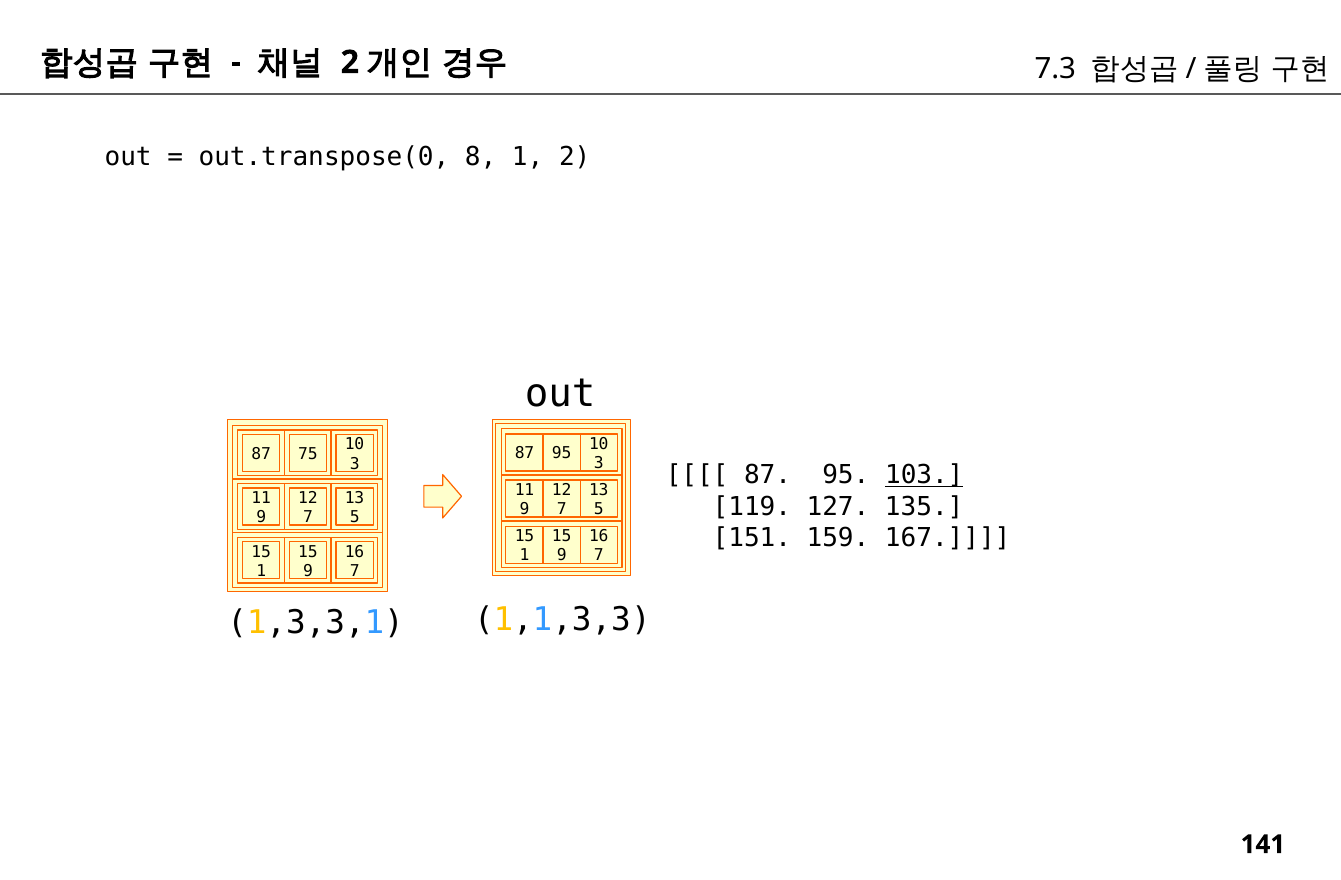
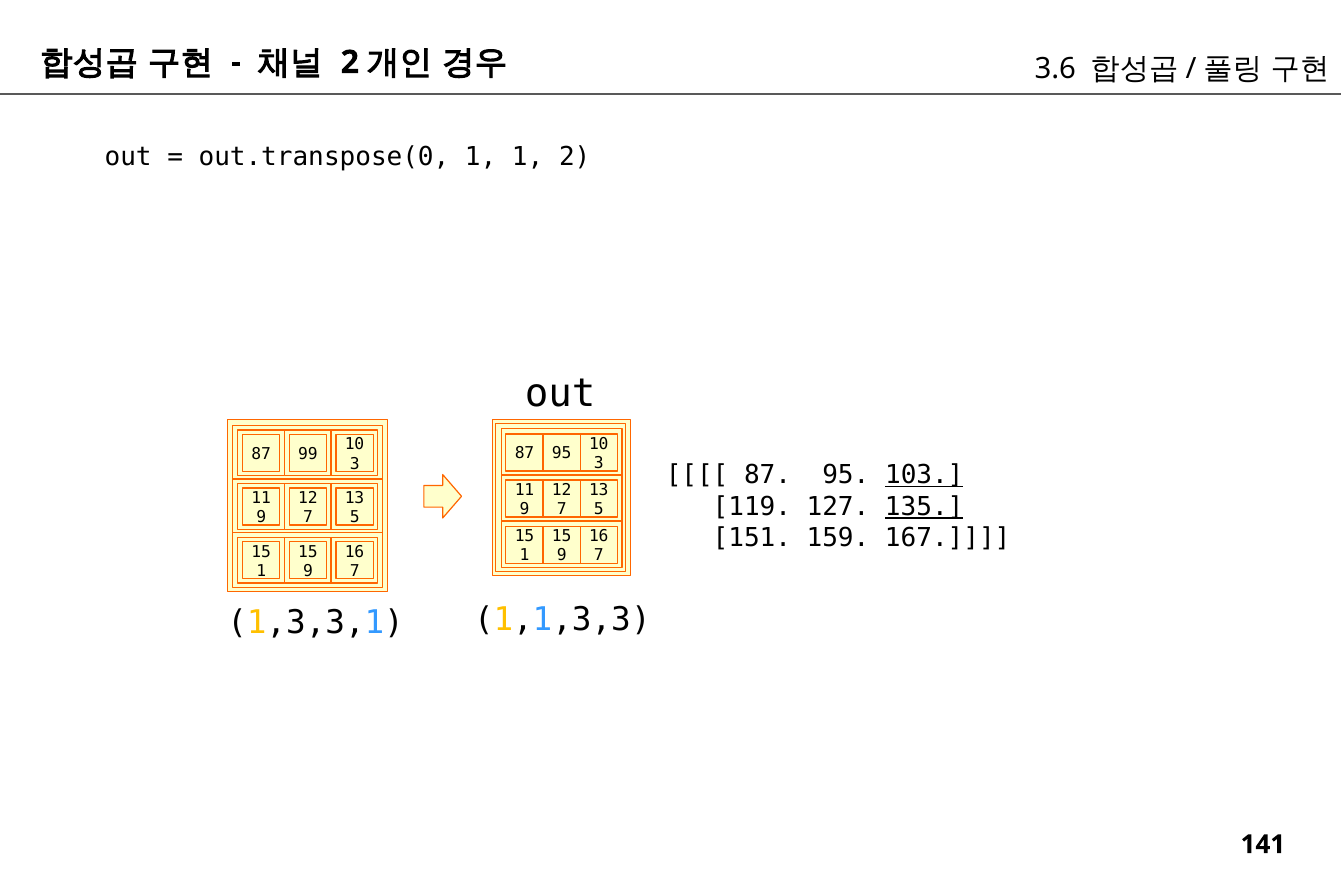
7.3: 7.3 -> 3.6 (1055, 69)
out.transpose(0 8: 8 -> 1 (481, 157)
75: 75 -> 99 (308, 454)
135 underline: none -> present (924, 507)
